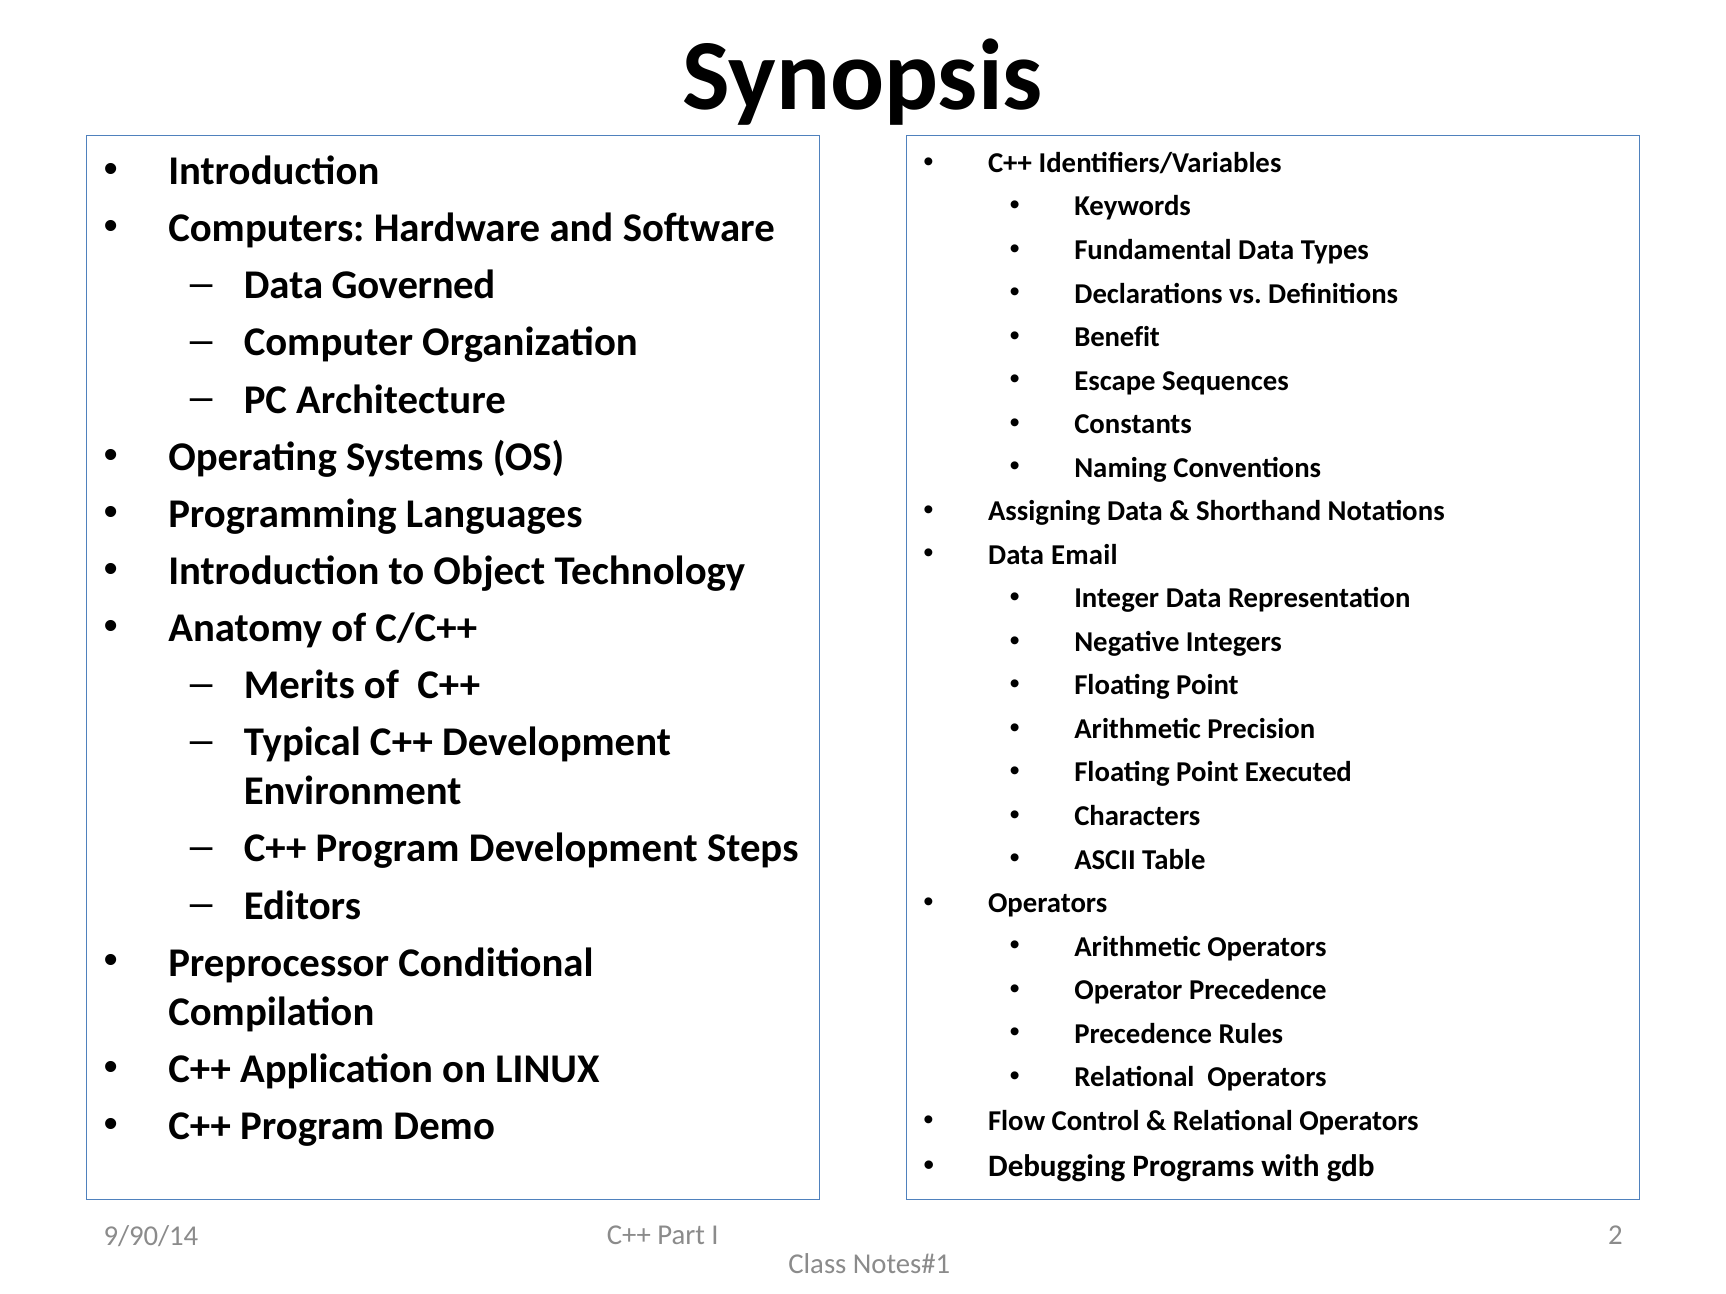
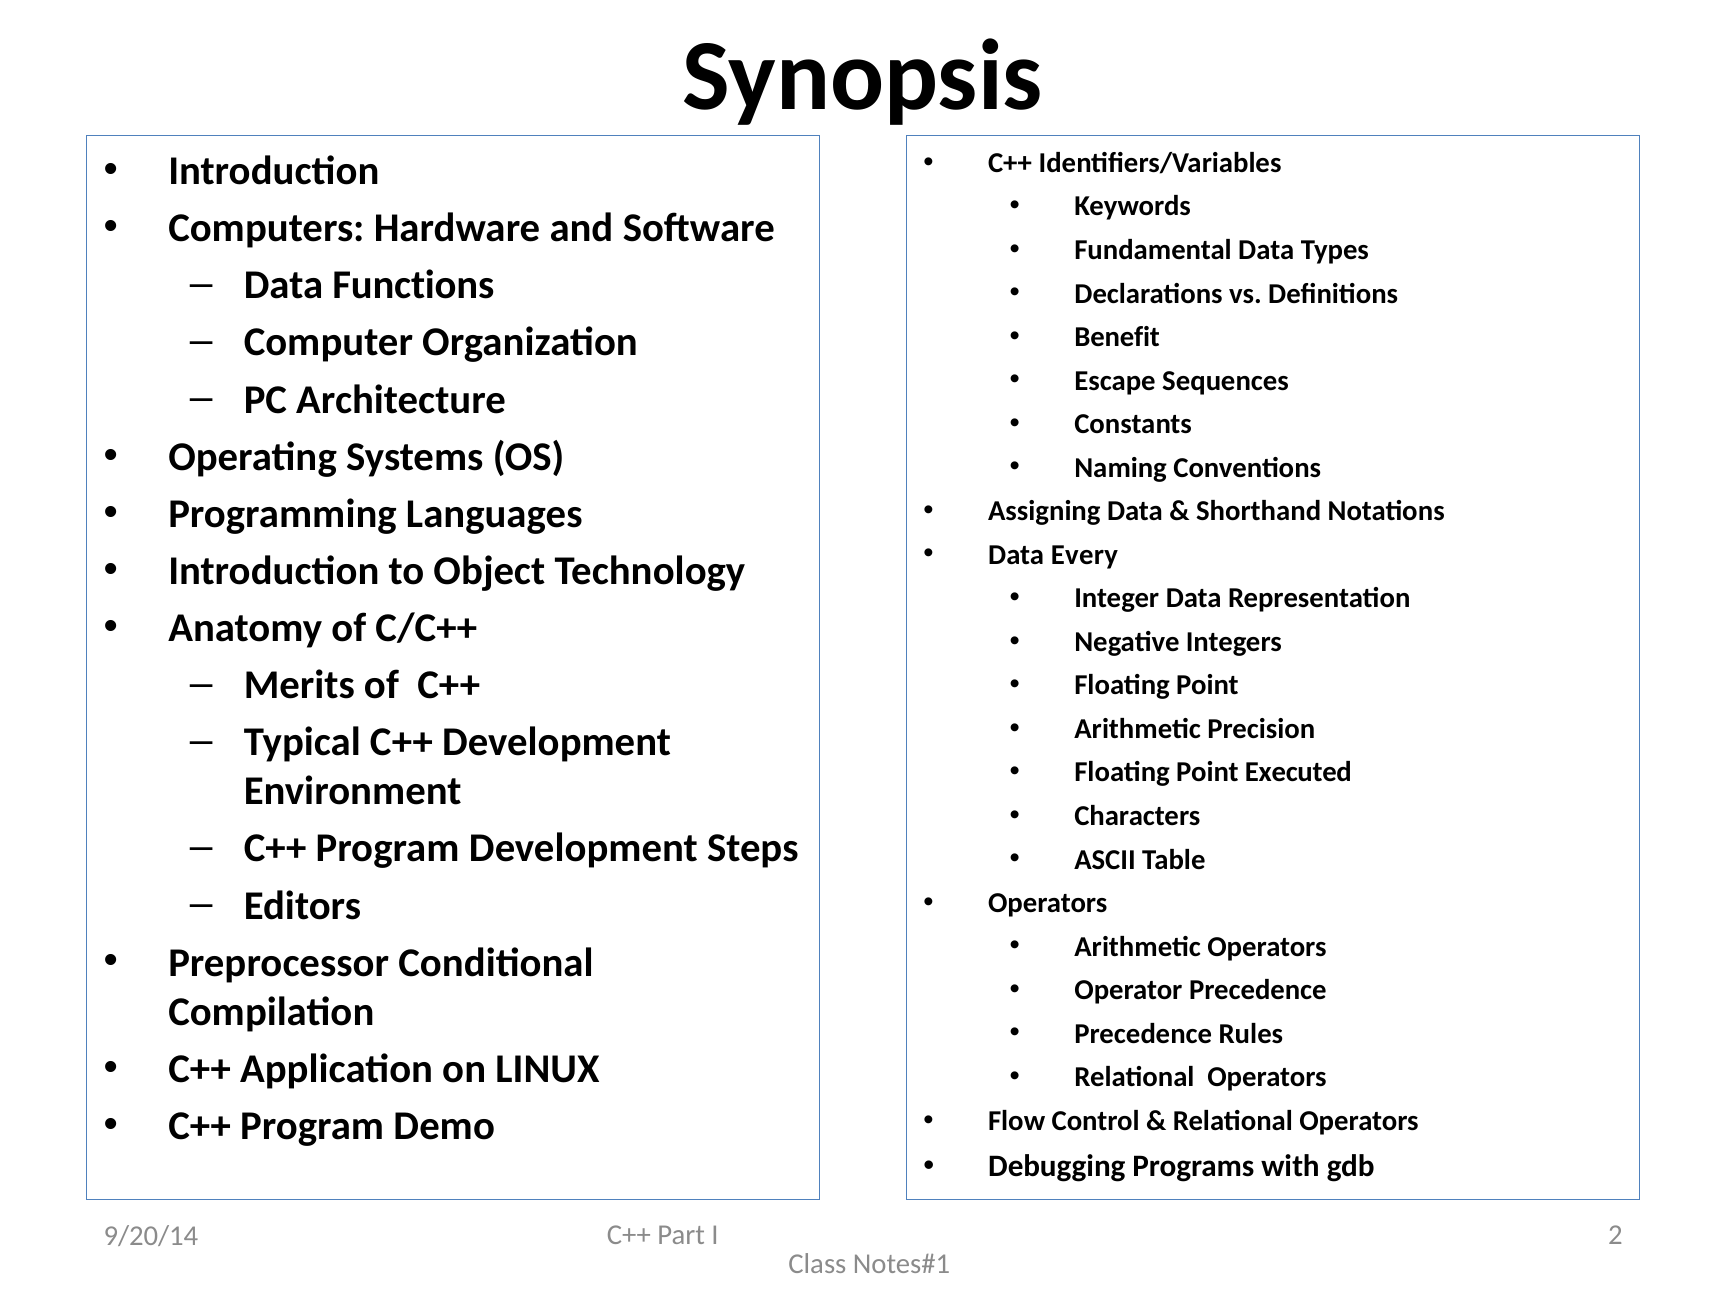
Governed: Governed -> Functions (413, 285)
Email: Email -> Every (1084, 555)
9/90/14: 9/90/14 -> 9/20/14 (151, 1236)
